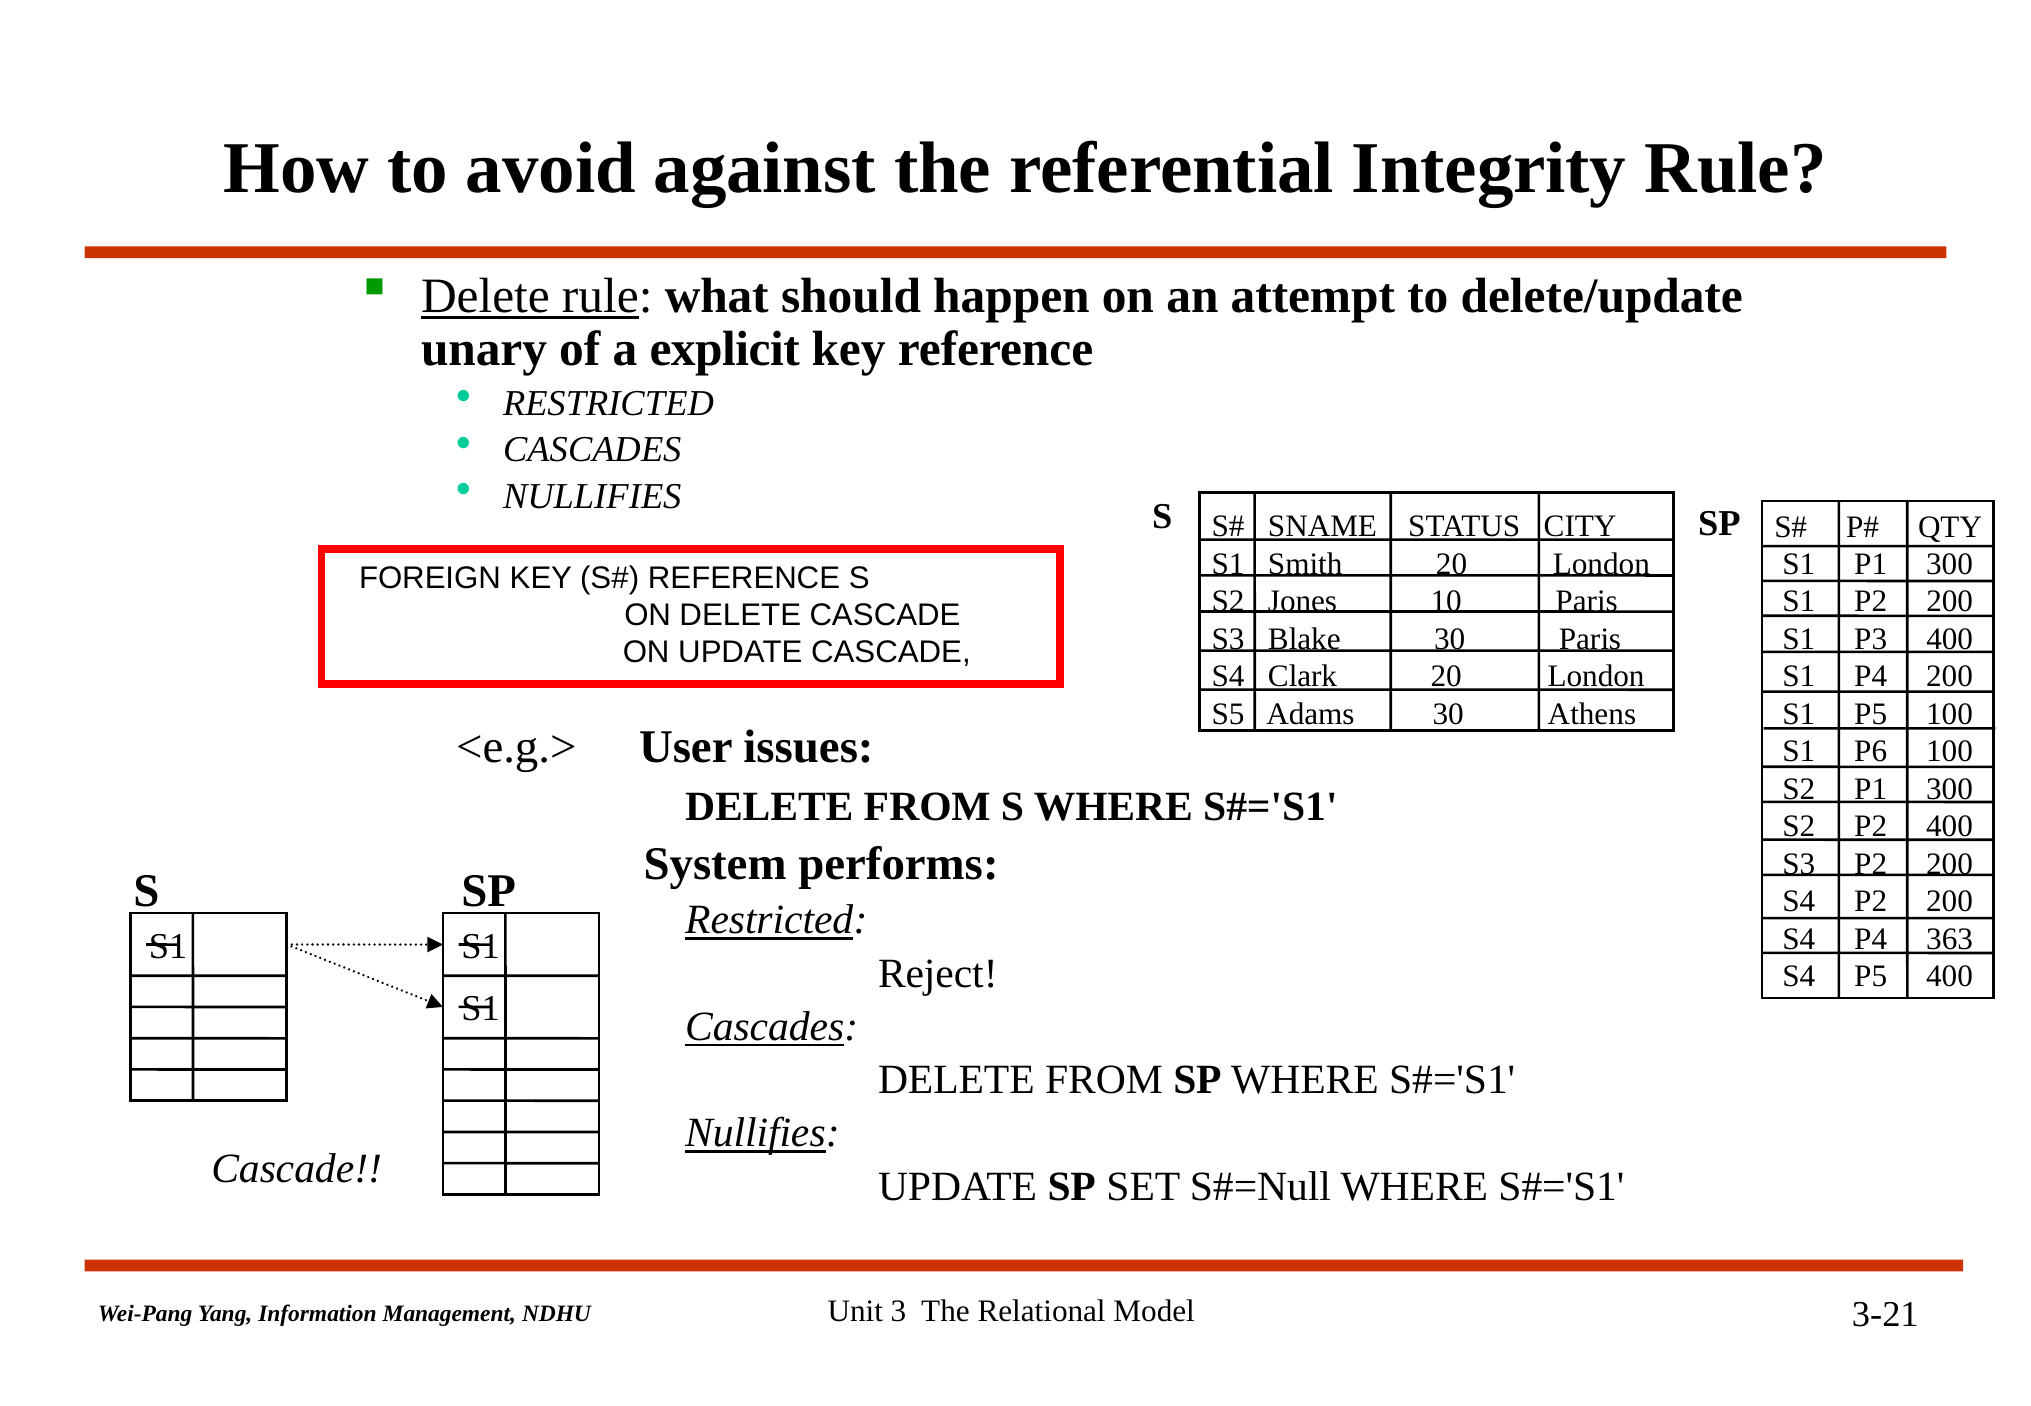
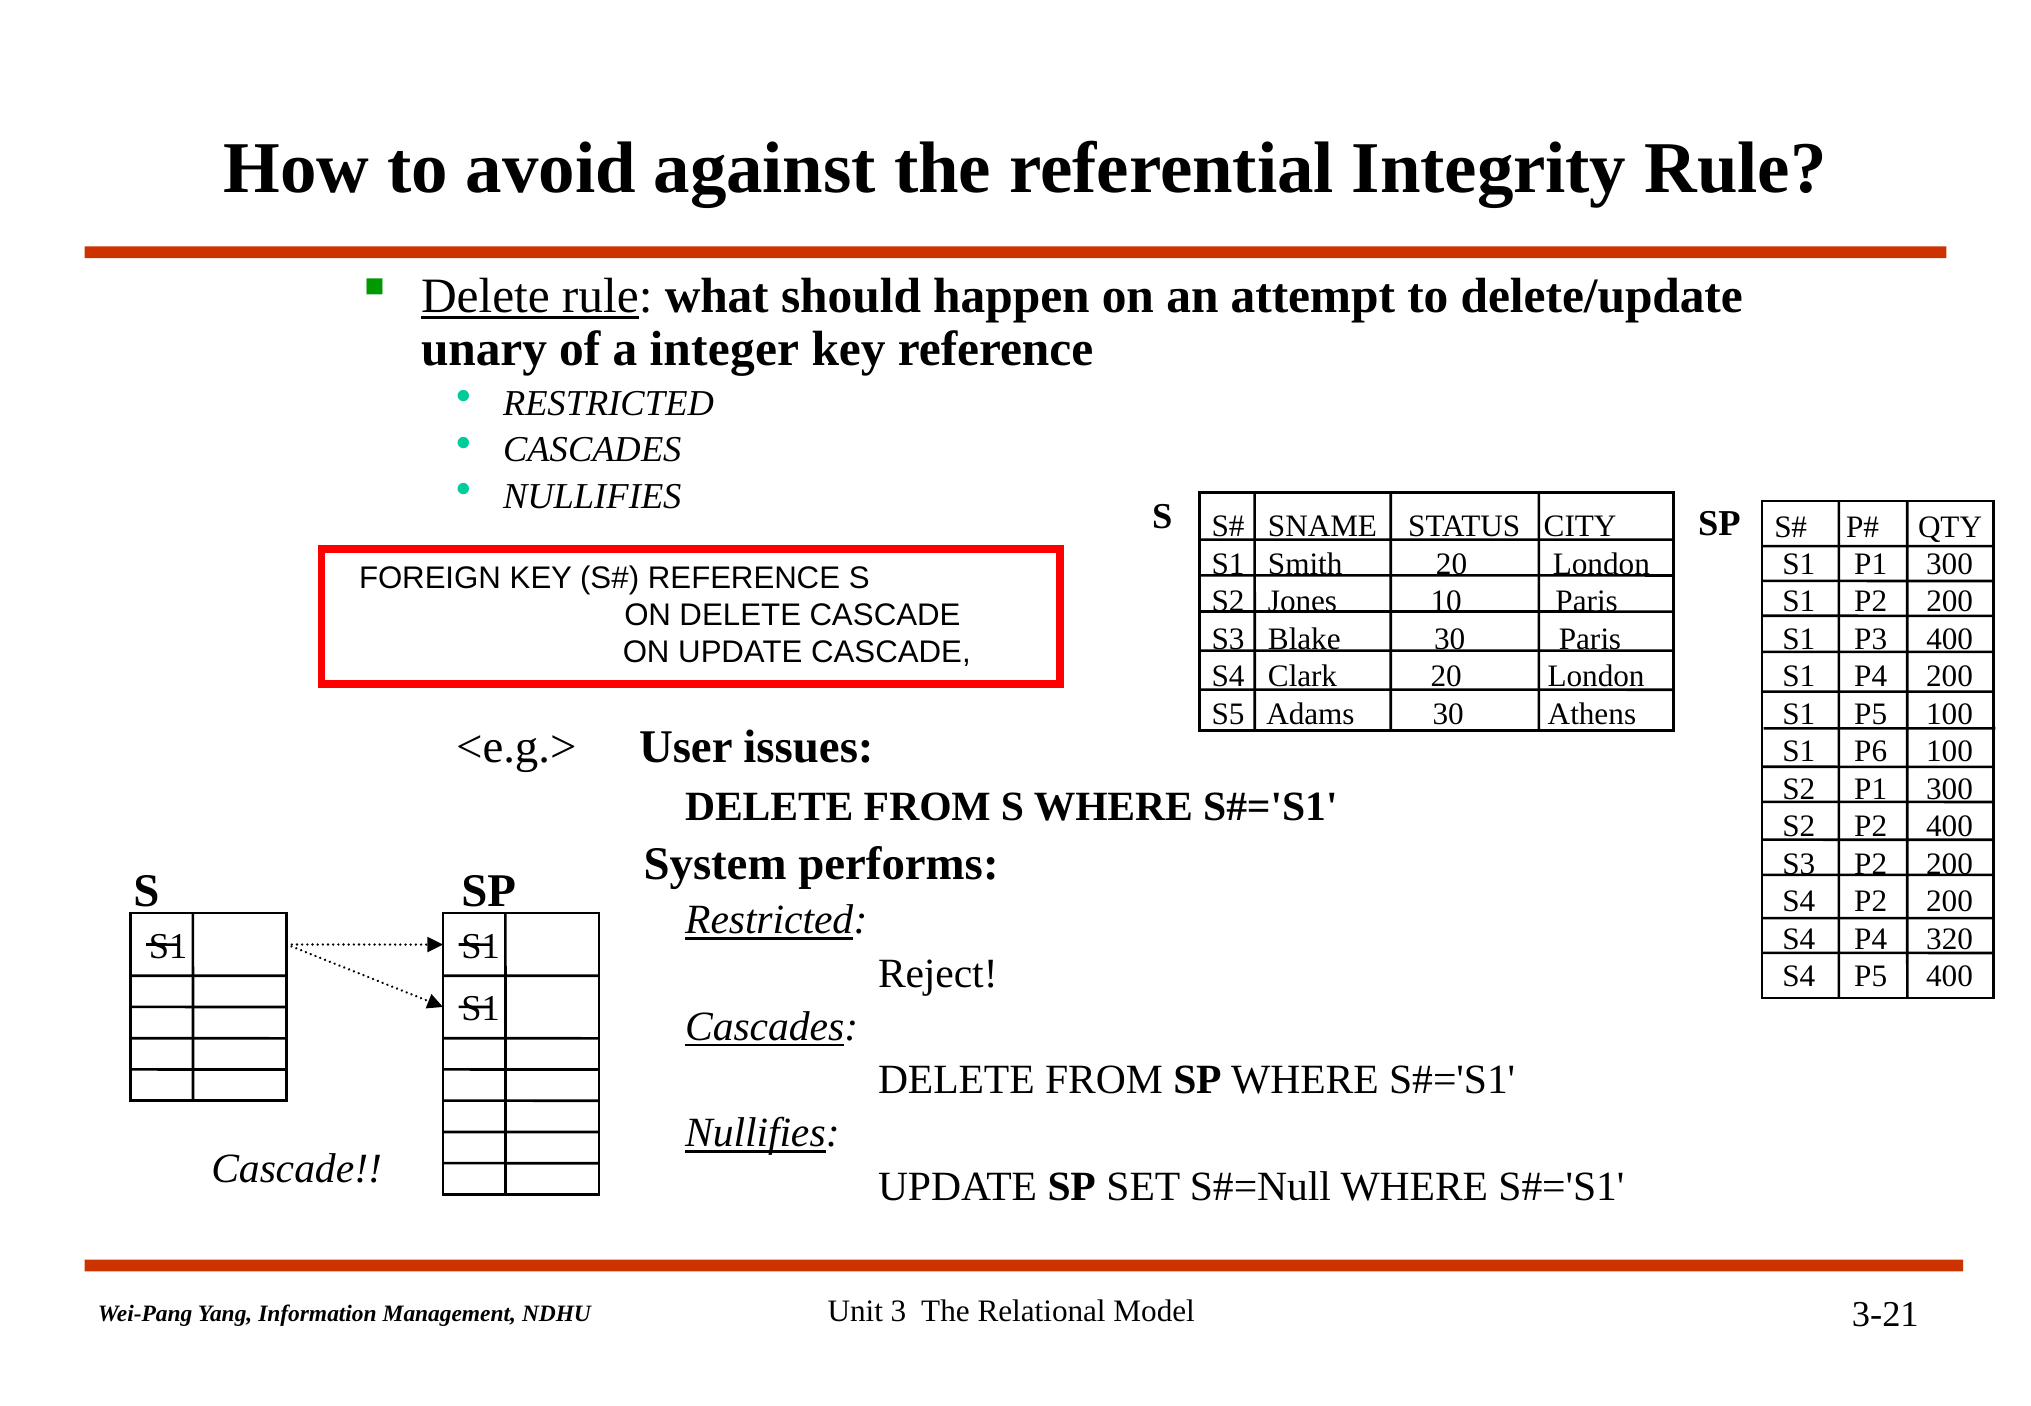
explicit: explicit -> integer (724, 349)
363: 363 -> 320 (1950, 939)
